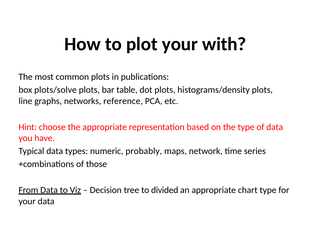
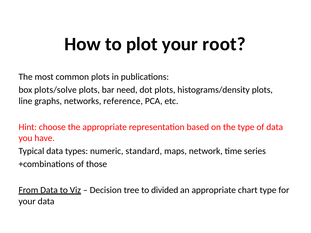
with: with -> root (224, 44)
table: table -> need (127, 90)
probably: probably -> standard (144, 151)
